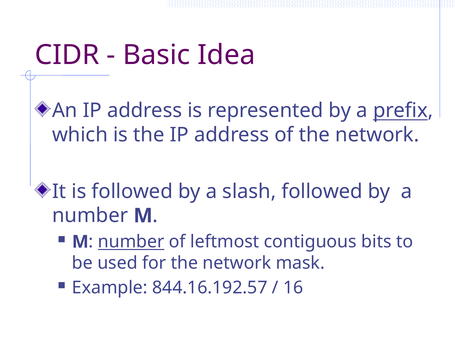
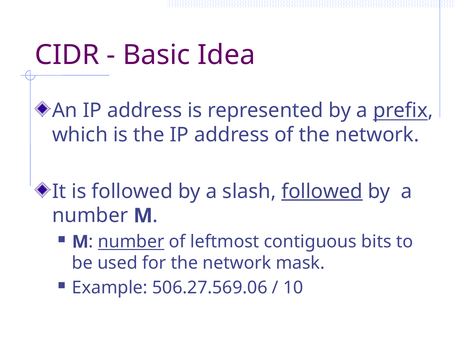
followed underline: none -> present (322, 192)
844.16.192.57: 844.16.192.57 -> 506.27.569.06 (210, 288)
16: 16 -> 10 (293, 288)
